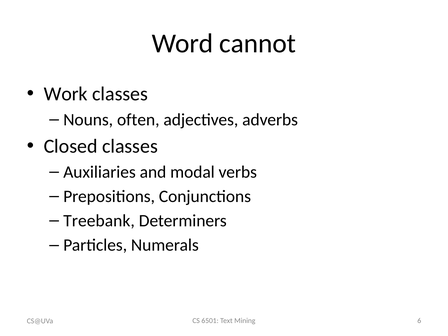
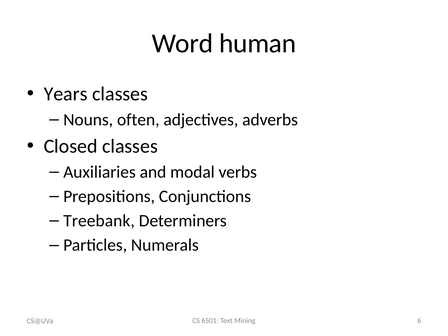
cannot: cannot -> human (258, 43)
Work: Work -> Years (66, 94)
